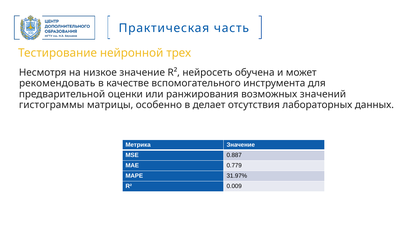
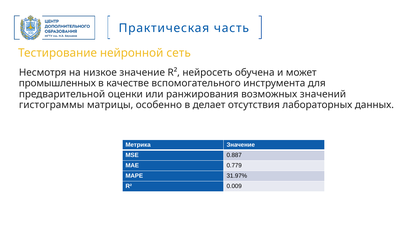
трех: трех -> сеть (179, 53)
рекомендовать: рекомендовать -> промышленных (57, 84)
